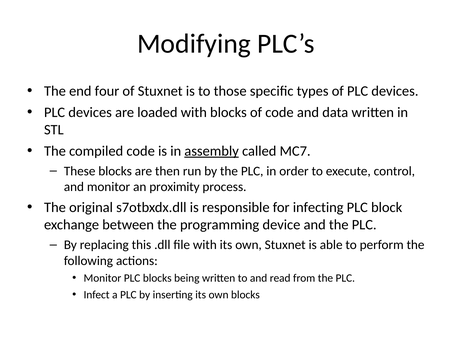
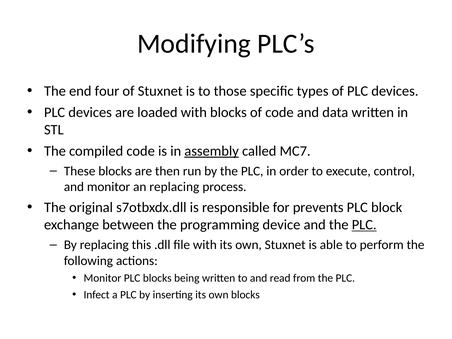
an proximity: proximity -> replacing (174, 187)
infecting: infecting -> prevents (318, 208)
PLC underline: none -> present (364, 225)
